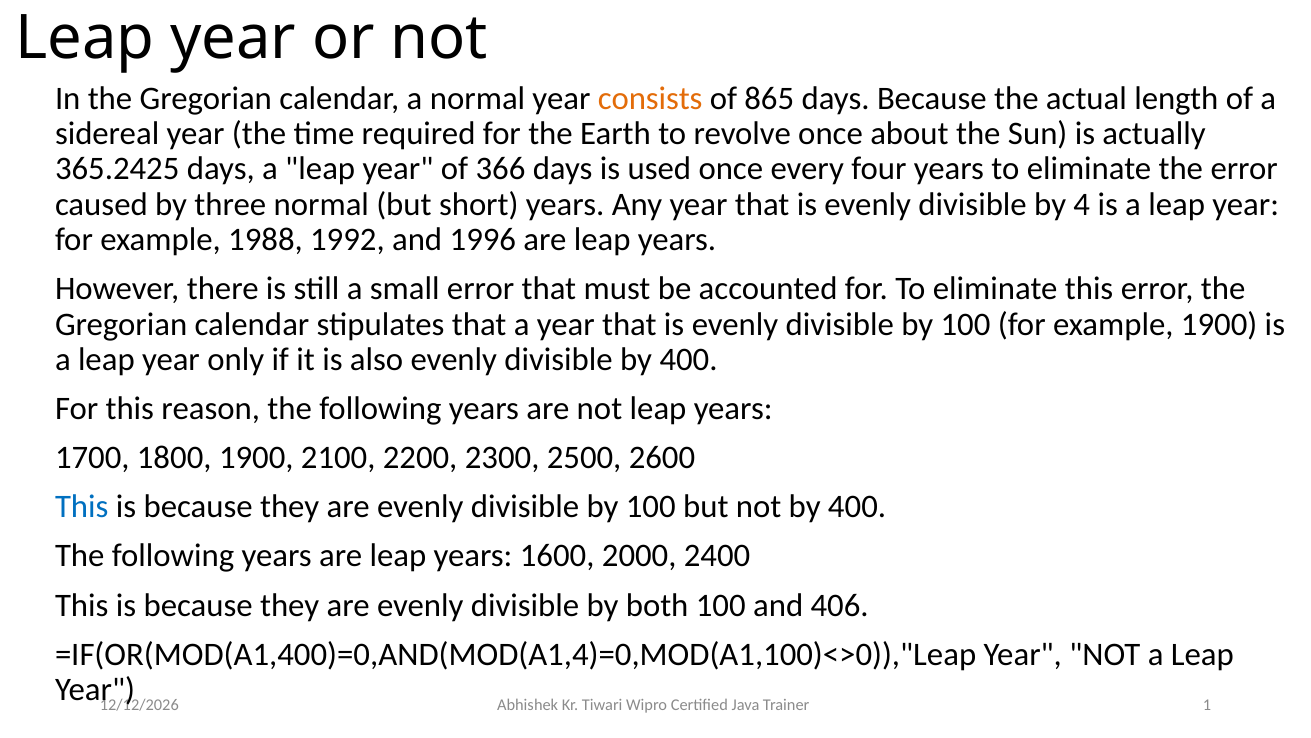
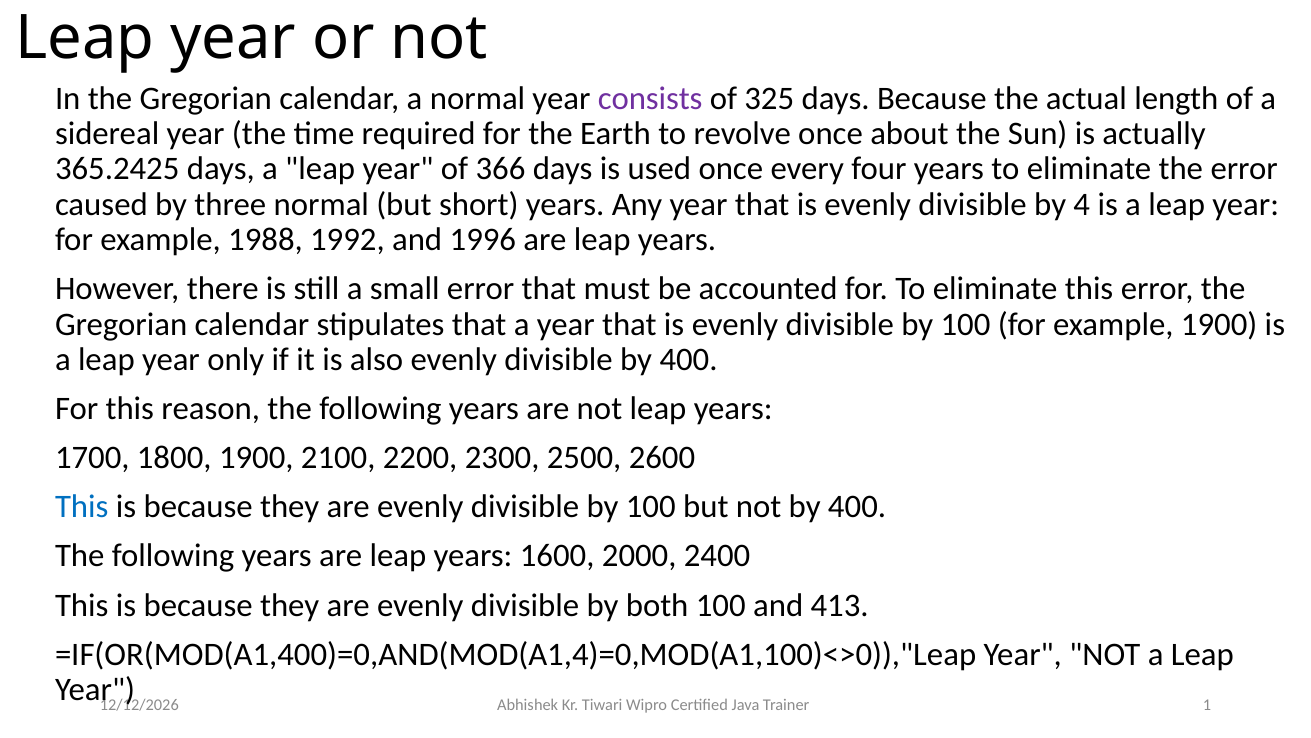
consists colour: orange -> purple (650, 98)
865: 865 -> 325 (769, 98)
406: 406 -> 413 (840, 605)
